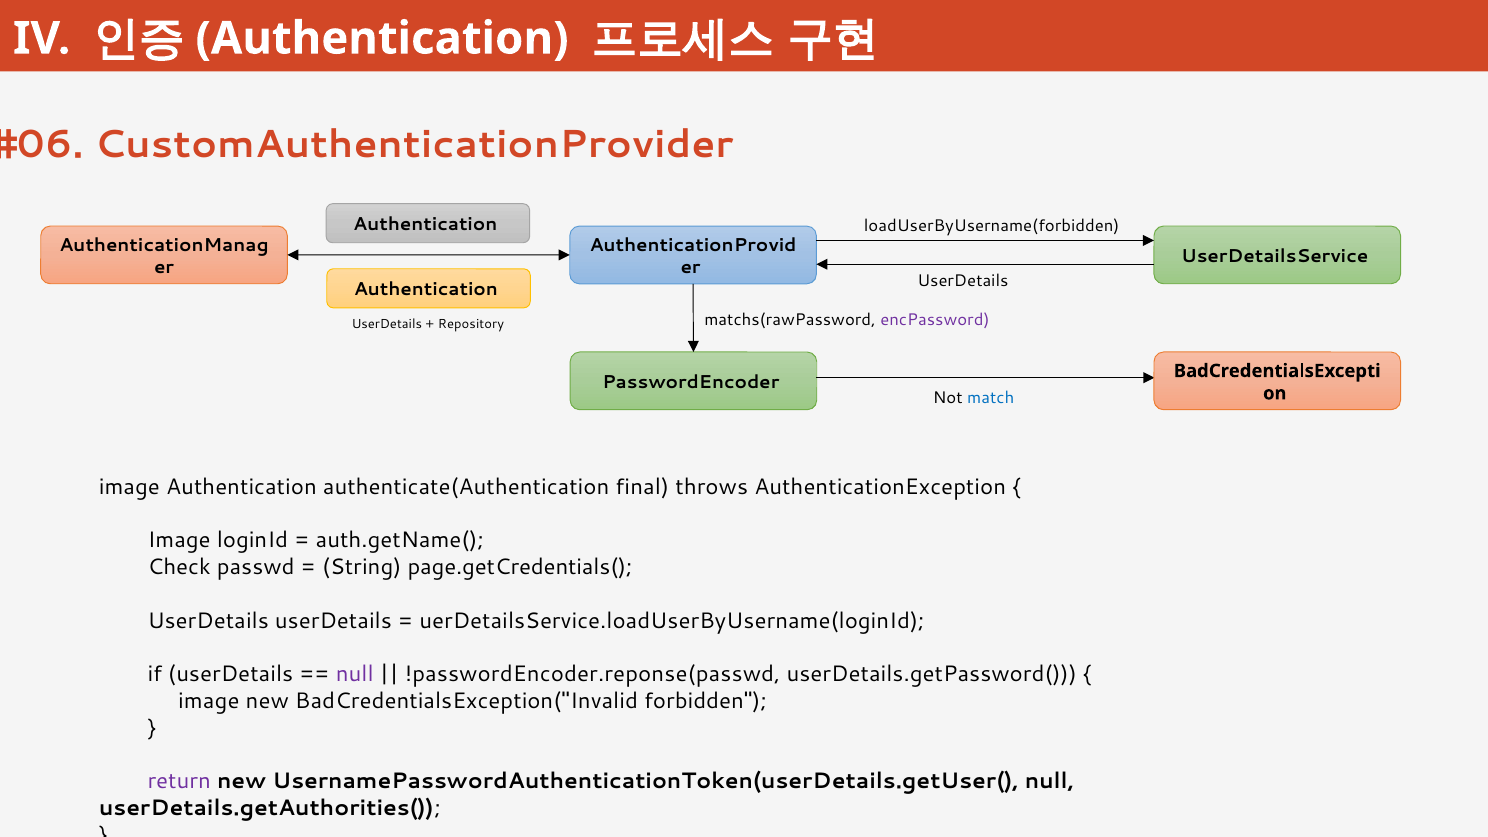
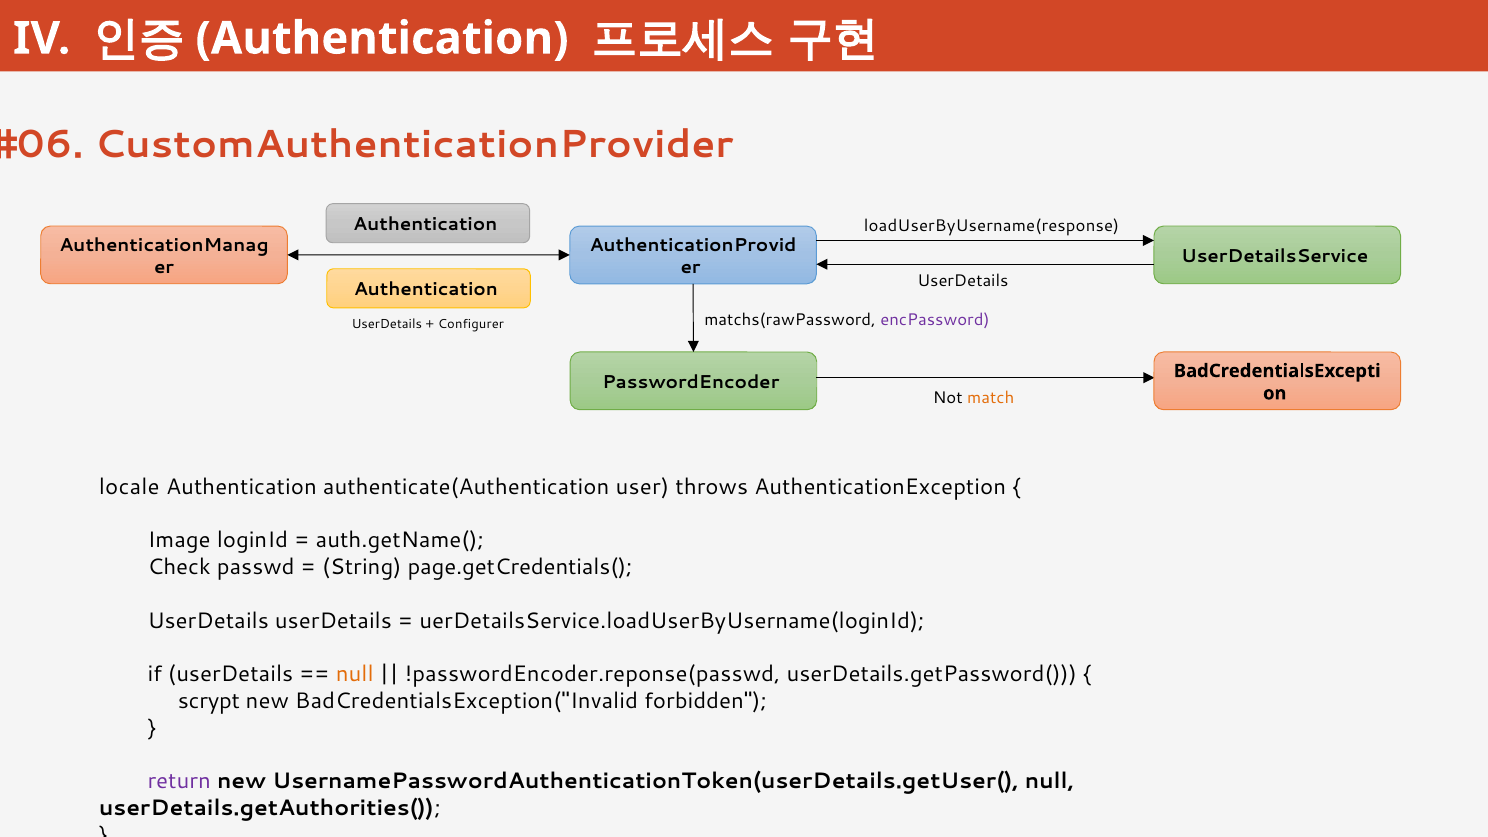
loadUserByUsername(forbidden: loadUserByUsername(forbidden -> loadUserByUsername(response (992, 226)
Repository: Repository -> Configurer (471, 324)
match colour: blue -> orange (991, 398)
image: image -> locale (129, 487)
final: final -> user (642, 487)
null colour: purple -> orange (355, 674)
image: image -> scrypt (209, 701)
